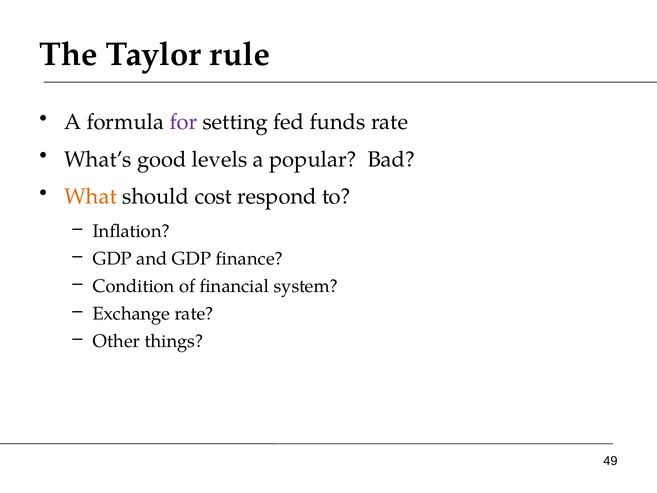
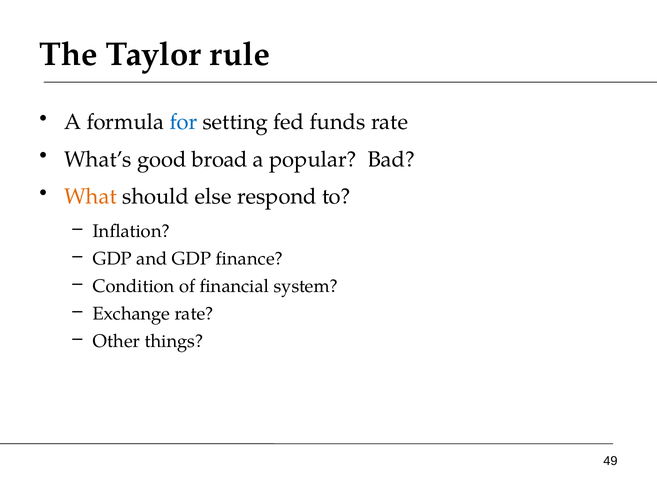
for colour: purple -> blue (183, 122)
levels: levels -> broad (220, 159)
cost: cost -> else (213, 196)
